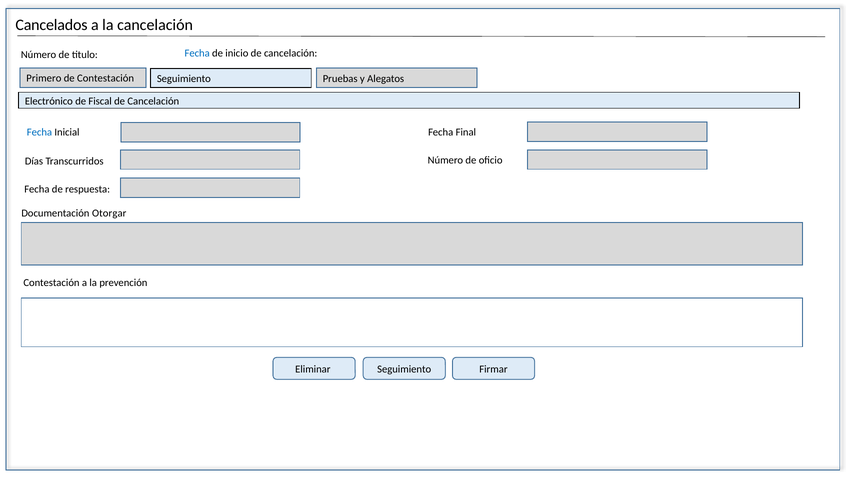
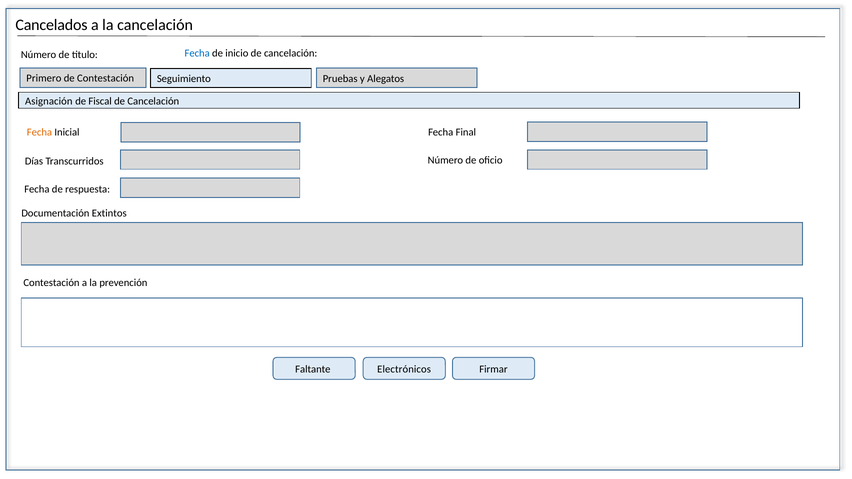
Electrónico: Electrónico -> Asignación (49, 101)
Fecha colour: blue -> orange (39, 132)
Otorgar: Otorgar -> Extintos (109, 213)
Eliminar: Eliminar -> Faltante (313, 369)
Seguimiento: Seguimiento -> Electrónicos (404, 369)
